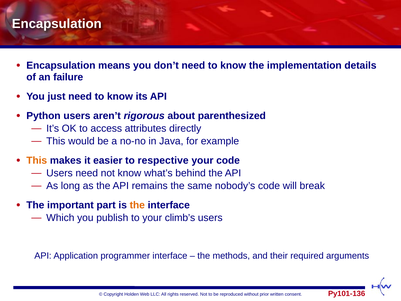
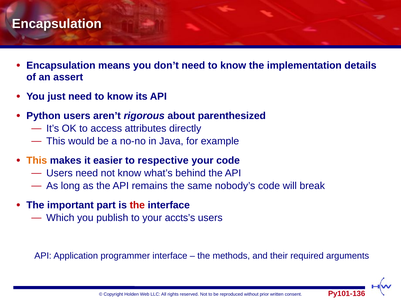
failure: failure -> assert (68, 77)
the colour: orange -> red (137, 205)
climb’s: climb’s -> accts’s (180, 218)
